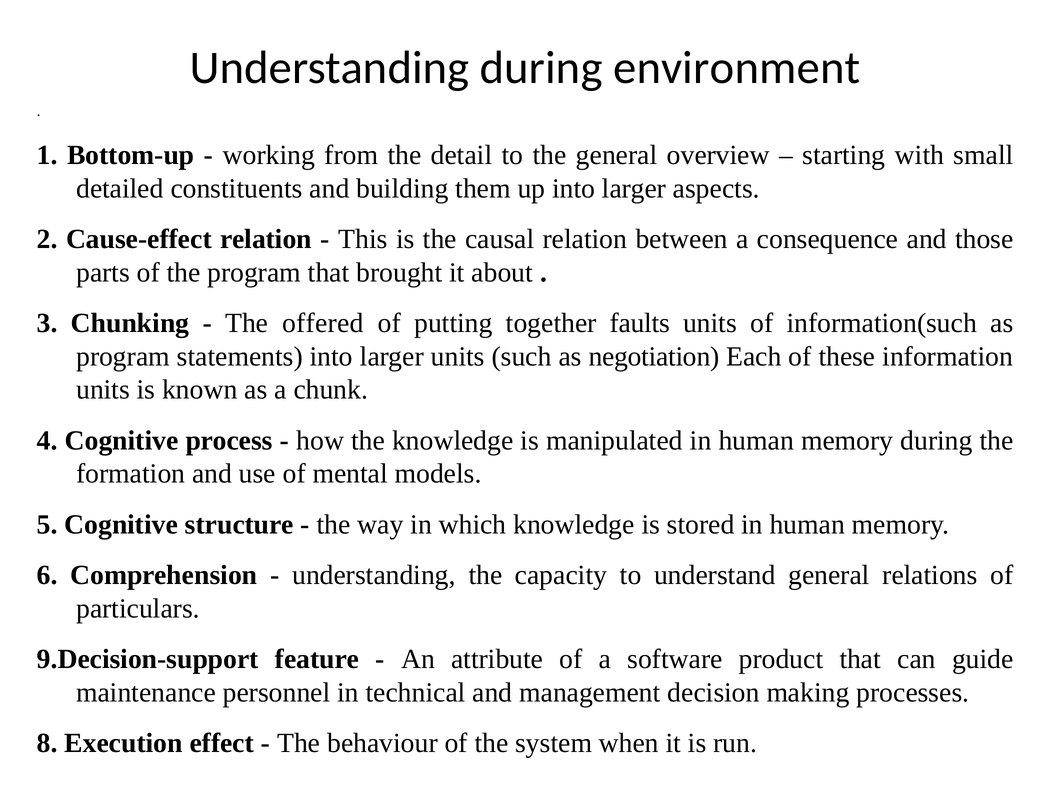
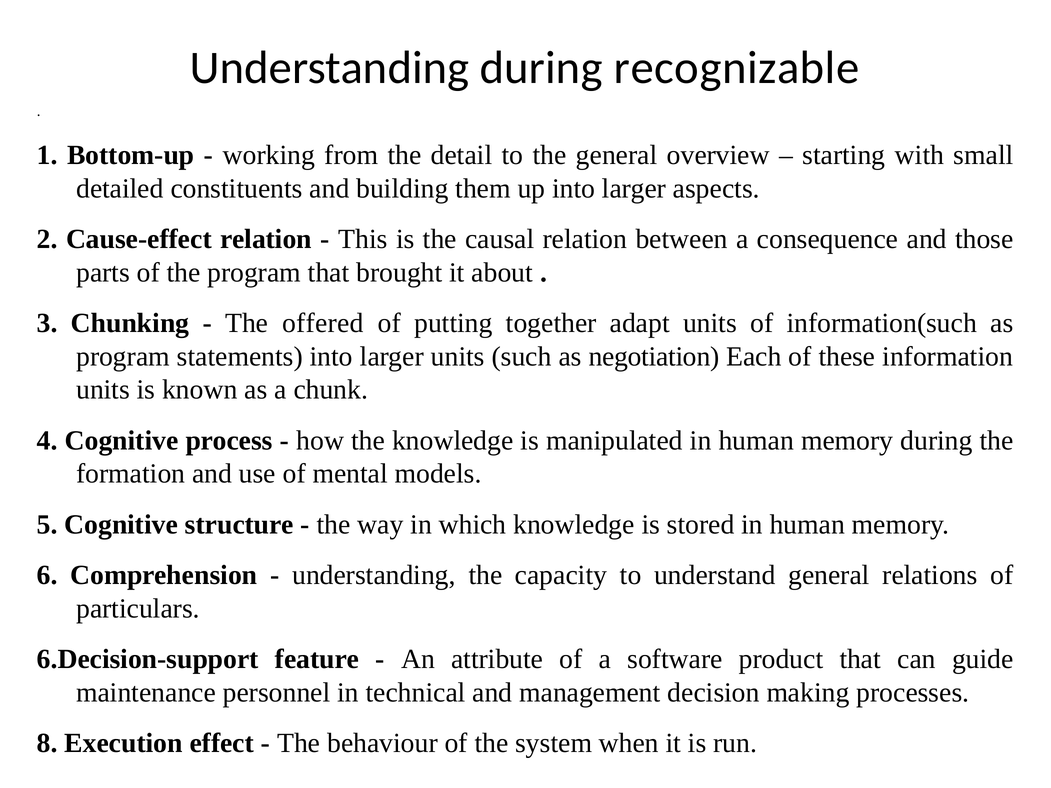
environment: environment -> recognizable (737, 68)
faults: faults -> adapt (640, 323)
9.Decision-support: 9.Decision-support -> 6.Decision-support (148, 659)
